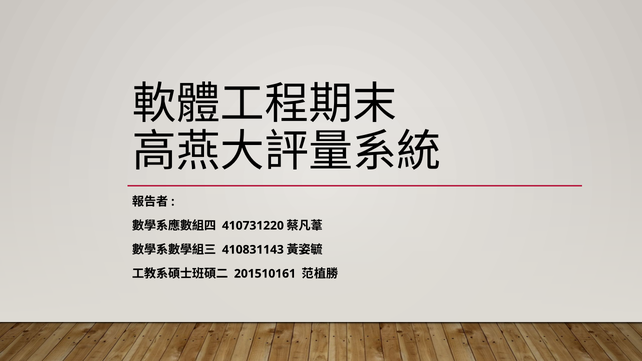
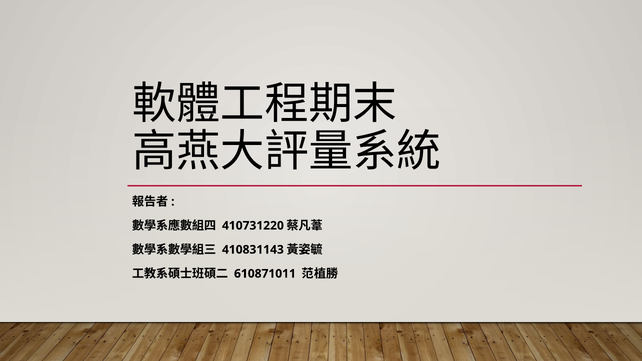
201510161: 201510161 -> 610871011 (265, 274)
